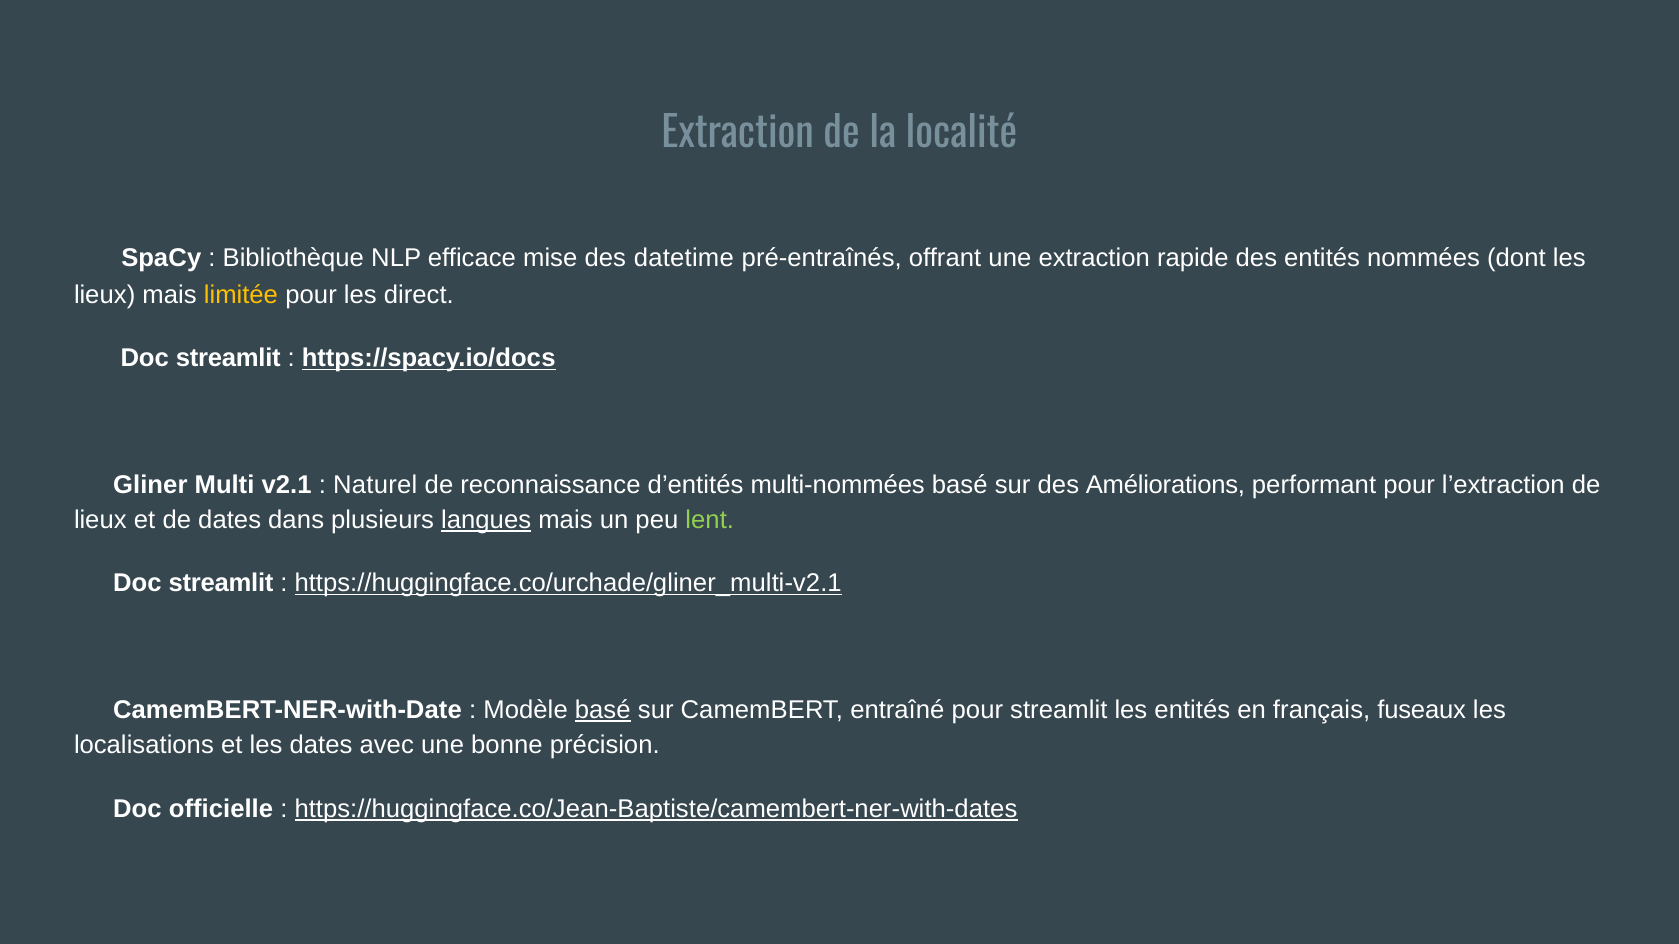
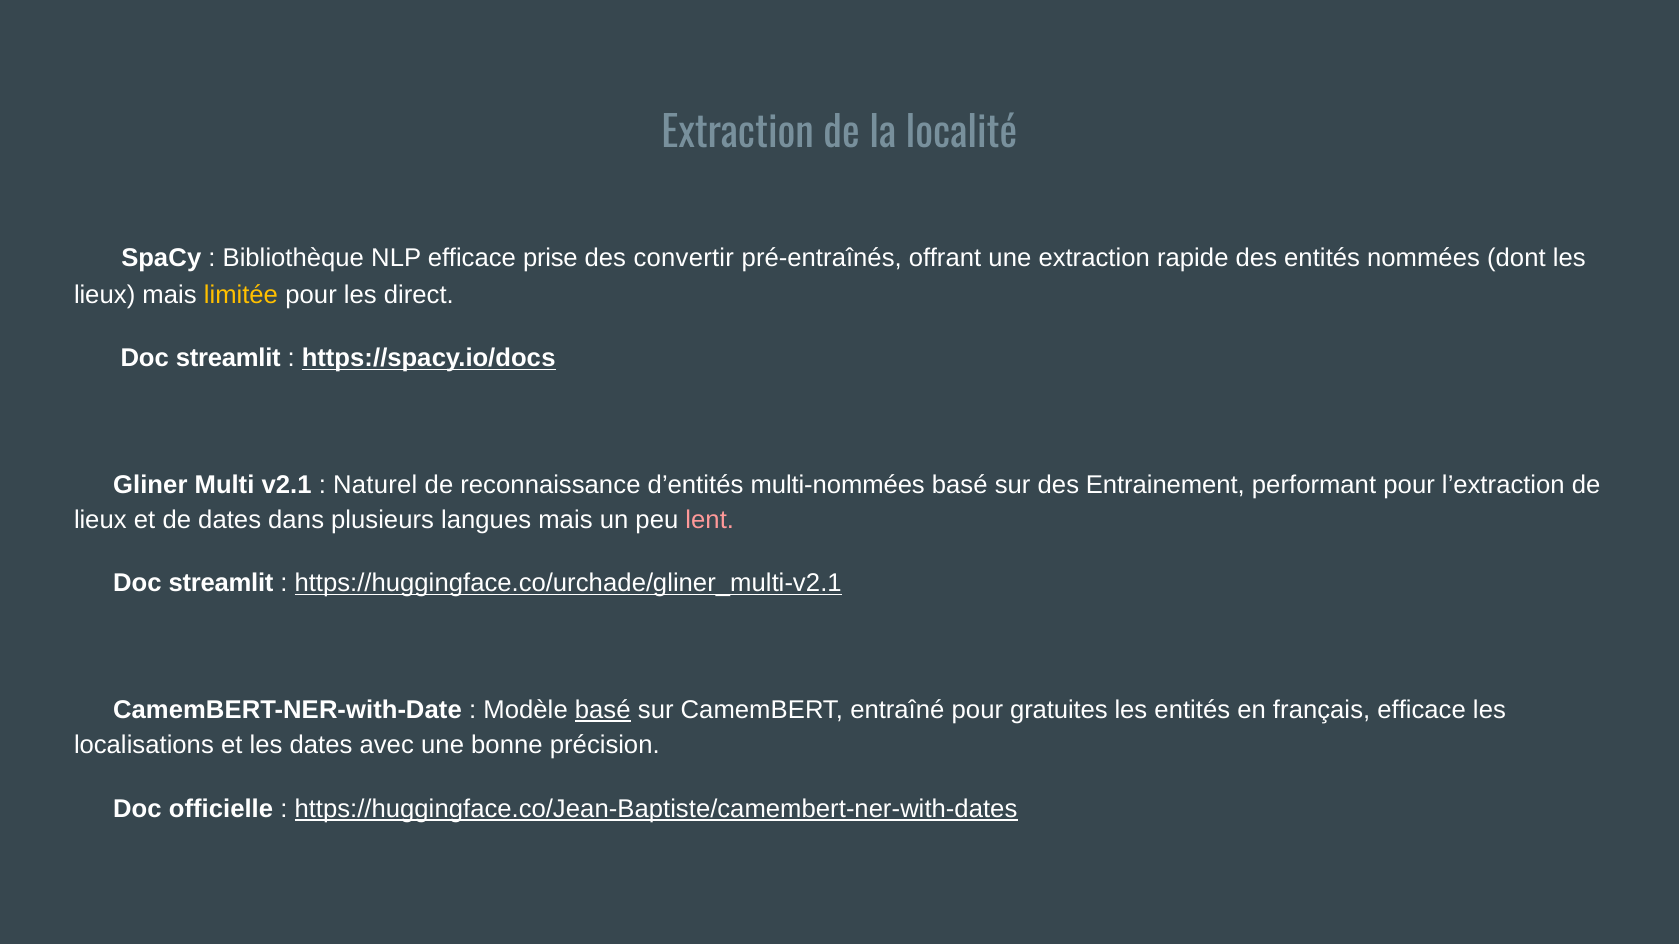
mise: mise -> prise (550, 258)
datetime: datetime -> convertir (684, 258)
Améliorations: Améliorations -> Entrainement (1165, 485)
langues underline: present -> none (486, 520)
lent colour: light green -> pink (710, 520)
pour streamlit: streamlit -> gratuites (1059, 710)
français fuseaux: fuseaux -> efficace (1422, 710)
